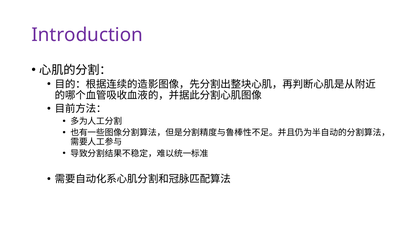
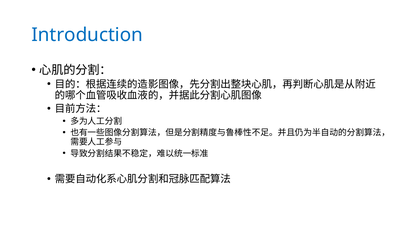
Introduction colour: purple -> blue (87, 35)
